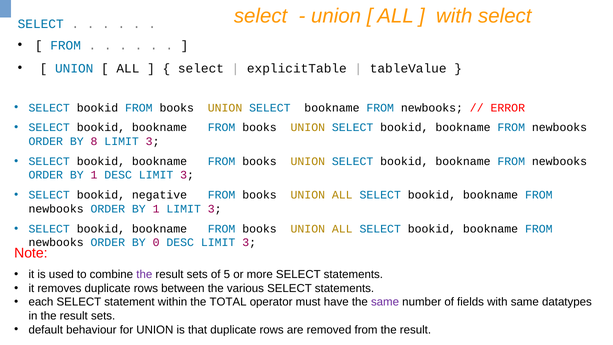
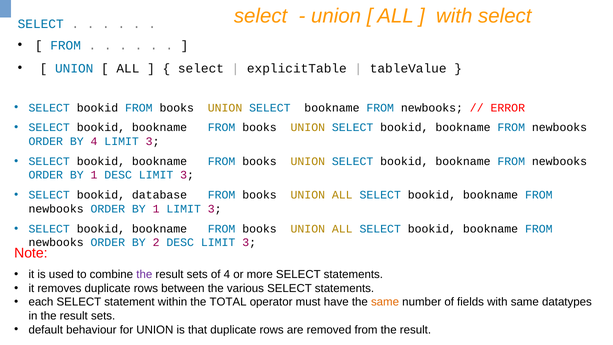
BY 8: 8 -> 4 (94, 141)
negative: negative -> database (160, 195)
0: 0 -> 2 (156, 242)
of 5: 5 -> 4 (227, 274)
same colour: purple -> orange (385, 302)
